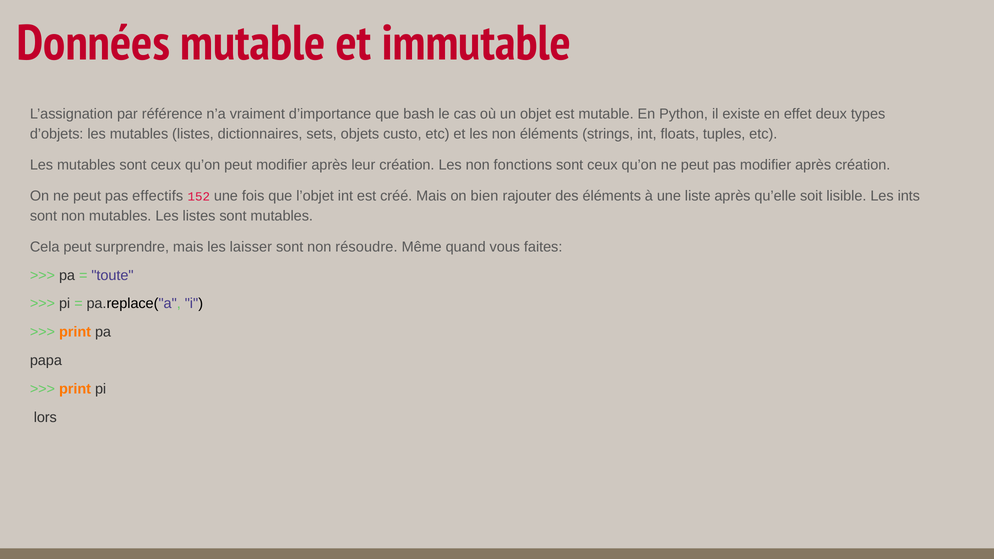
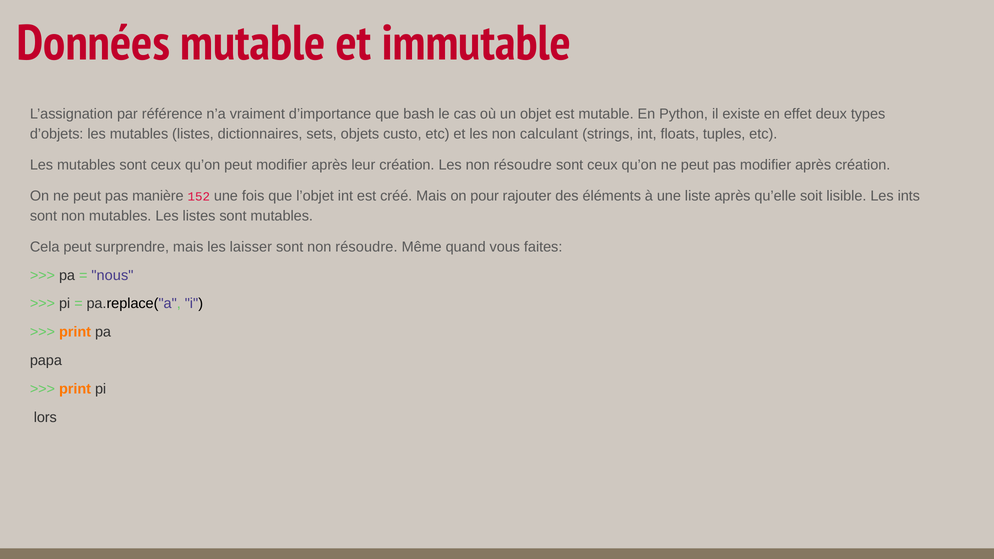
non éléments: éléments -> calculant (549, 134)
Les non fonctions: fonctions -> résoudre (523, 165)
effectifs: effectifs -> manière (158, 196)
bien: bien -> pour (485, 196)
toute: toute -> nous (112, 275)
